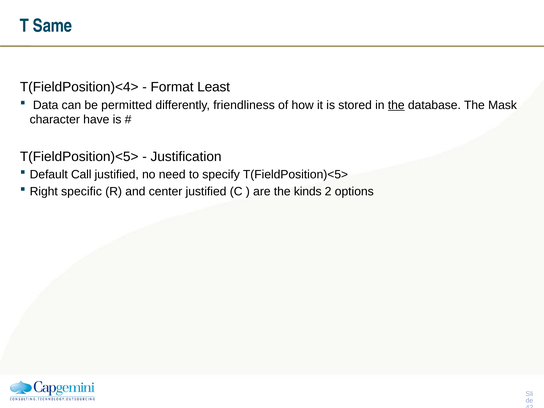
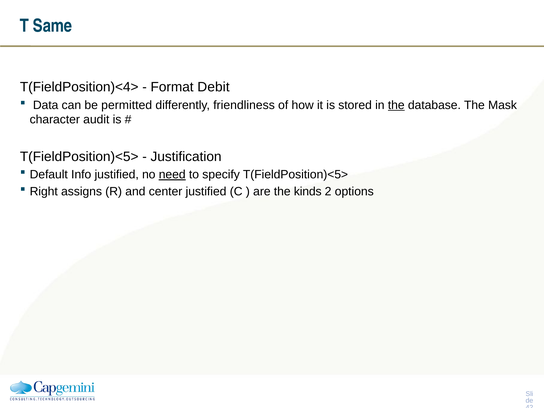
Least: Least -> Debit (214, 87)
have: have -> audit (96, 120)
Call: Call -> Info (81, 175)
need underline: none -> present (172, 175)
specific: specific -> assigns (82, 192)
